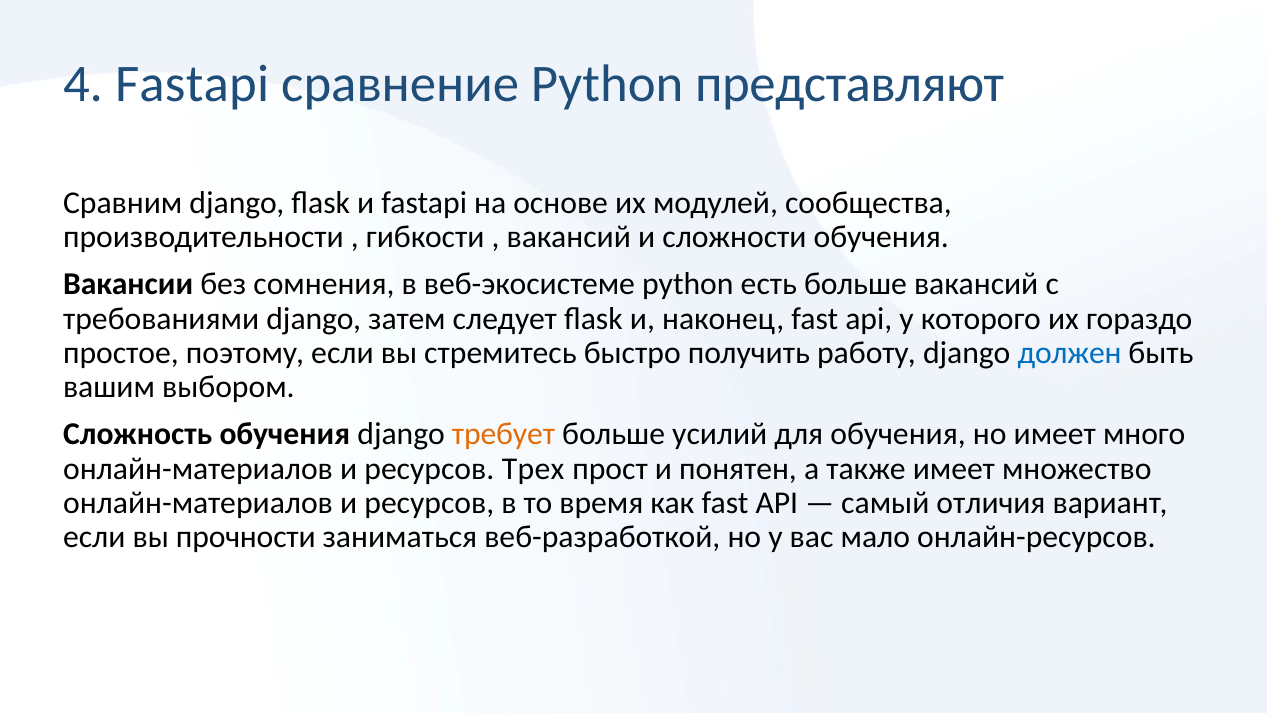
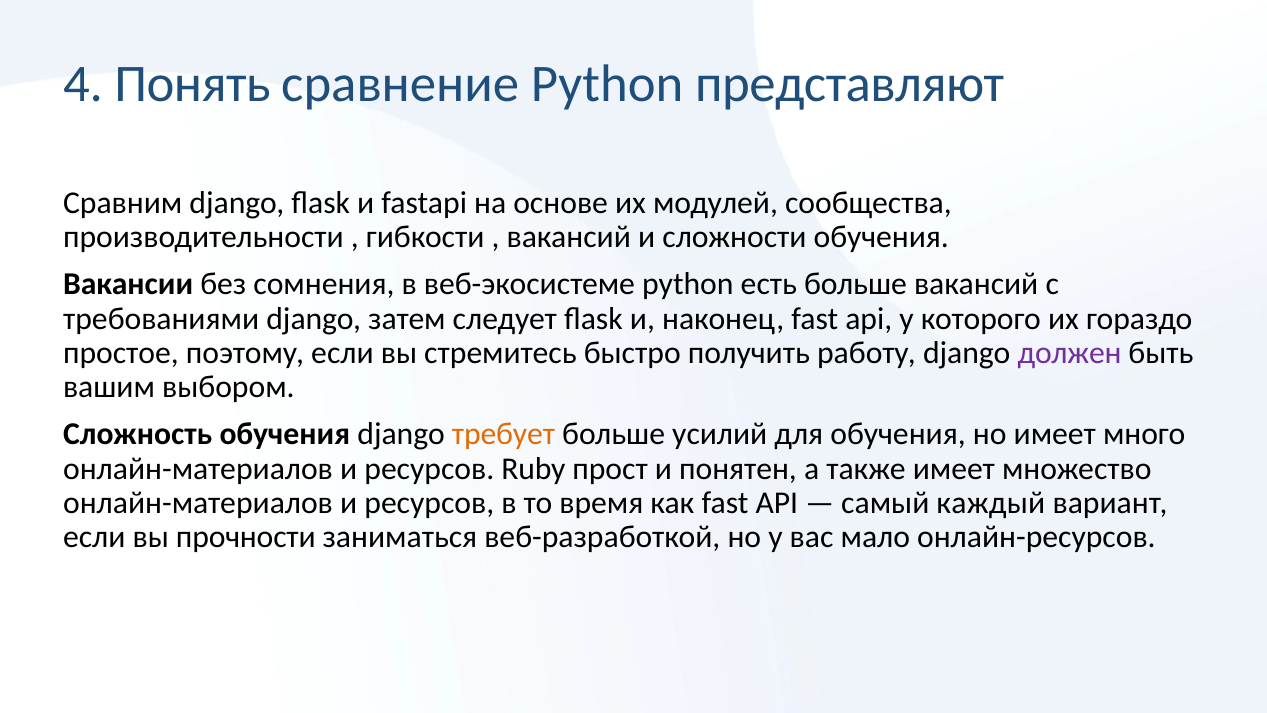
4 Fastapi: Fastapi -> Понять (192, 84)
должен colour: blue -> purple (1070, 353)
Трех: Трех -> Ruby (533, 468)
отличия: отличия -> каждый (991, 503)
